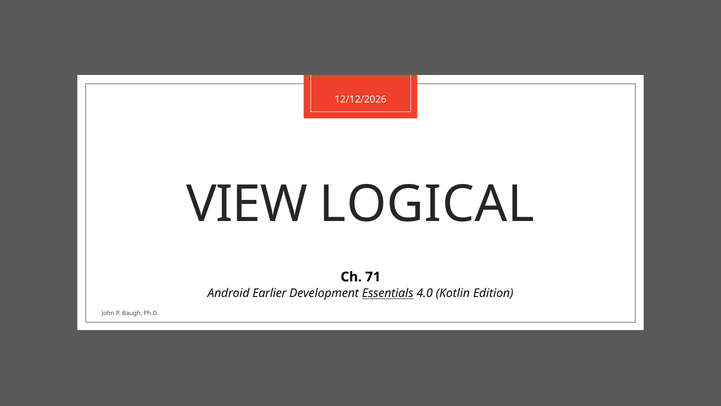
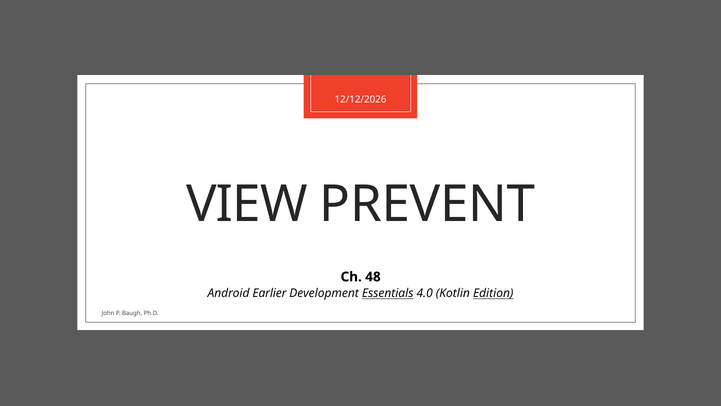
LOGICAL: LOGICAL -> PREVENT (427, 204)
71: 71 -> 48 (373, 277)
Edition underline: none -> present (493, 293)
